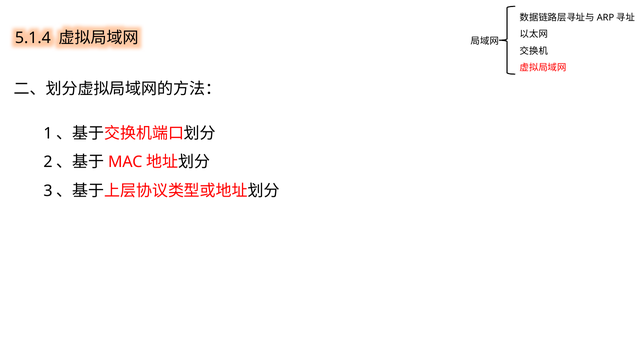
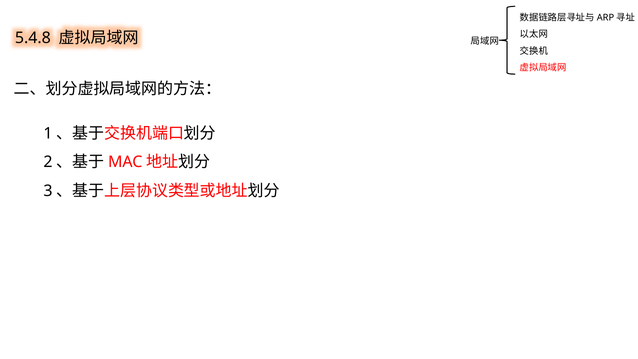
5.1.4: 5.1.4 -> 5.4.8 (33, 38)
